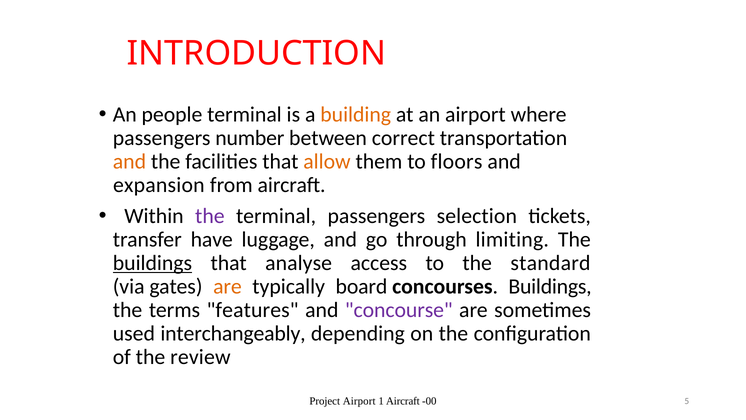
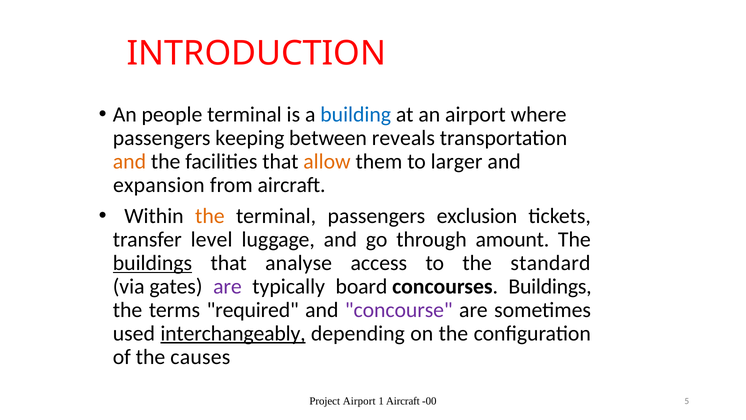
building colour: orange -> blue (356, 114)
number: number -> keeping (250, 138)
correct: correct -> reveals (403, 138)
floors: floors -> larger (457, 161)
the colour: purple -> orange (210, 216)
selection: selection -> exclusion (477, 216)
have: have -> level (212, 239)
limiting: limiting -> amount (512, 239)
are colour: orange -> purple (227, 286)
features: features -> required (253, 310)
interchangeably underline: none -> present (233, 333)
review: review -> causes (200, 357)
